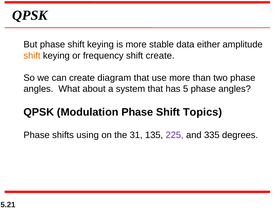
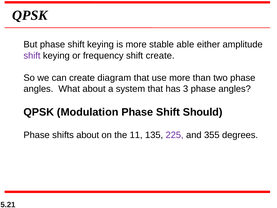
data: data -> able (185, 44)
shift colour: orange -> purple (32, 56)
5: 5 -> 3 (186, 89)
Topics: Topics -> Should (203, 112)
shifts using: using -> about (88, 135)
31: 31 -> 11 (136, 135)
335: 335 -> 355 (212, 135)
